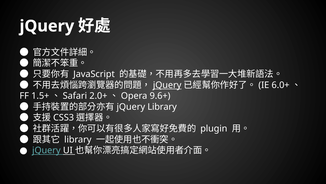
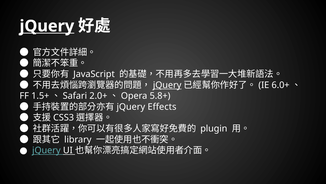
jQuery underline: none -> present (47, 26)
9.6+: 9.6+ -> 5.8+ (160, 96)
jQuery Library: Library -> Effects (162, 106)
